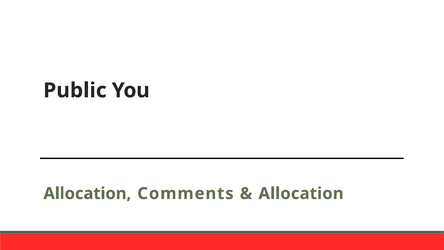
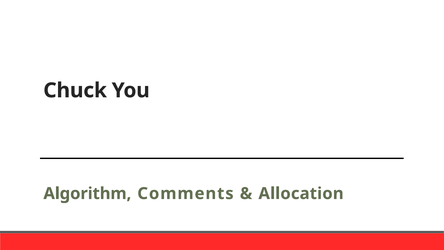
Public: Public -> Chuck (75, 90)
Allocation: Allocation -> Algorithm (87, 193)
